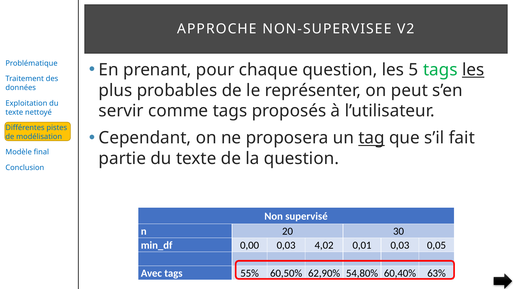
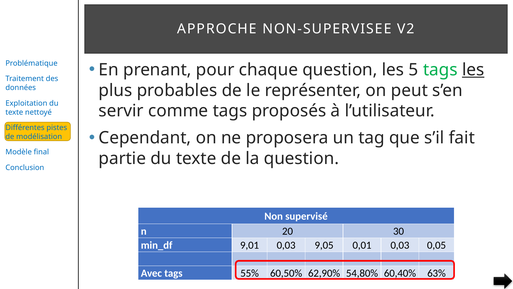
tag underline: present -> none (372, 138)
0,00: 0,00 -> 9,01 (250, 245)
4,02: 4,02 -> 9,05 (324, 245)
